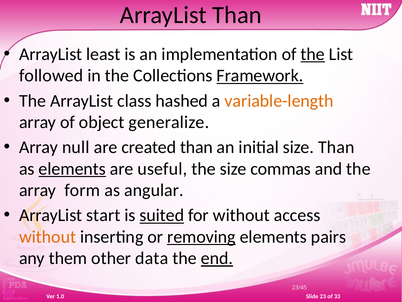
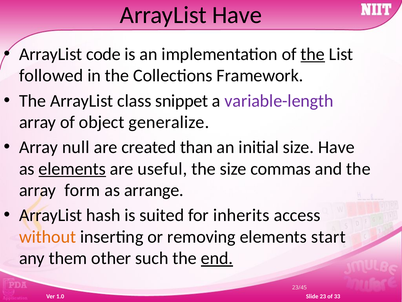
ArrayList Than: Than -> Have (237, 15)
least: least -> code (103, 54)
Framework underline: present -> none (260, 76)
hashed: hashed -> snippet (182, 101)
variable-length colour: orange -> purple (279, 101)
size Than: Than -> Have (336, 147)
angular: angular -> arrange (154, 190)
start: start -> hash (103, 215)
suited underline: present -> none (162, 215)
for without: without -> inherits (241, 215)
removing underline: present -> none (201, 236)
pairs: pairs -> start (328, 236)
data: data -> such (152, 258)
